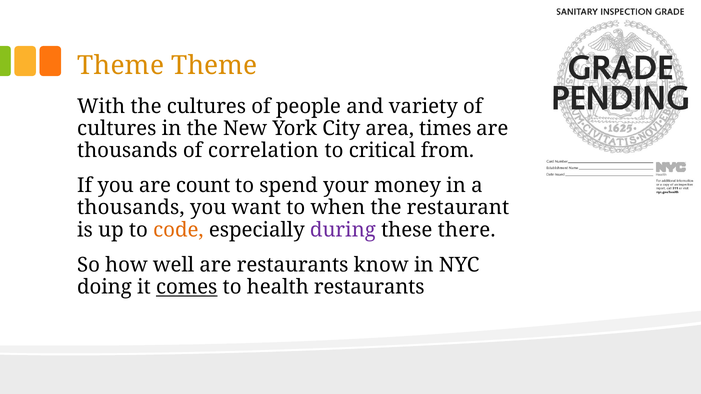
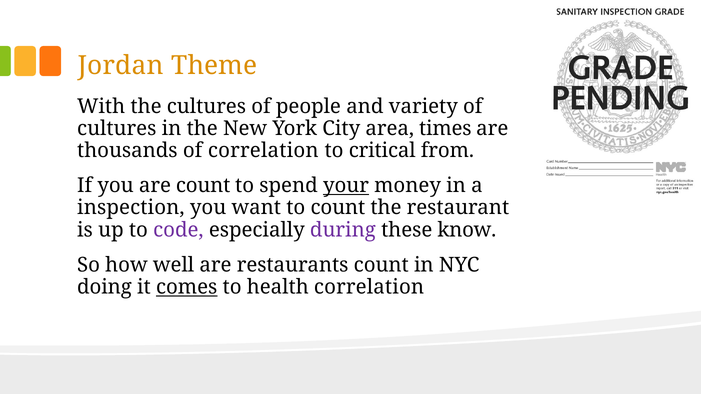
Theme: Theme -> Jordan (121, 66)
your underline: none -> present (346, 186)
thousands: thousands -> inspection (131, 208)
to when: when -> count (338, 208)
code colour: orange -> purple (178, 230)
there: there -> know (467, 230)
restaurants know: know -> count (381, 265)
health restaurants: restaurants -> correlation (369, 287)
